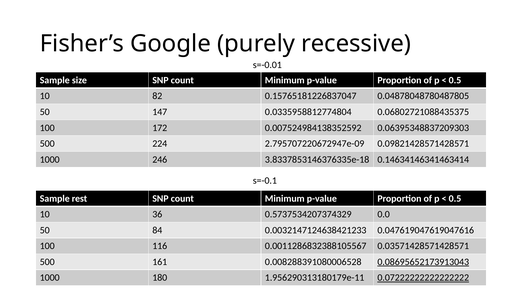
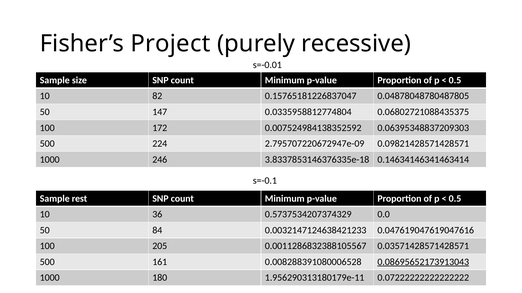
Google: Google -> Project (170, 44)
116: 116 -> 205 (160, 247)
0.07222222222222222 underline: present -> none (423, 278)
